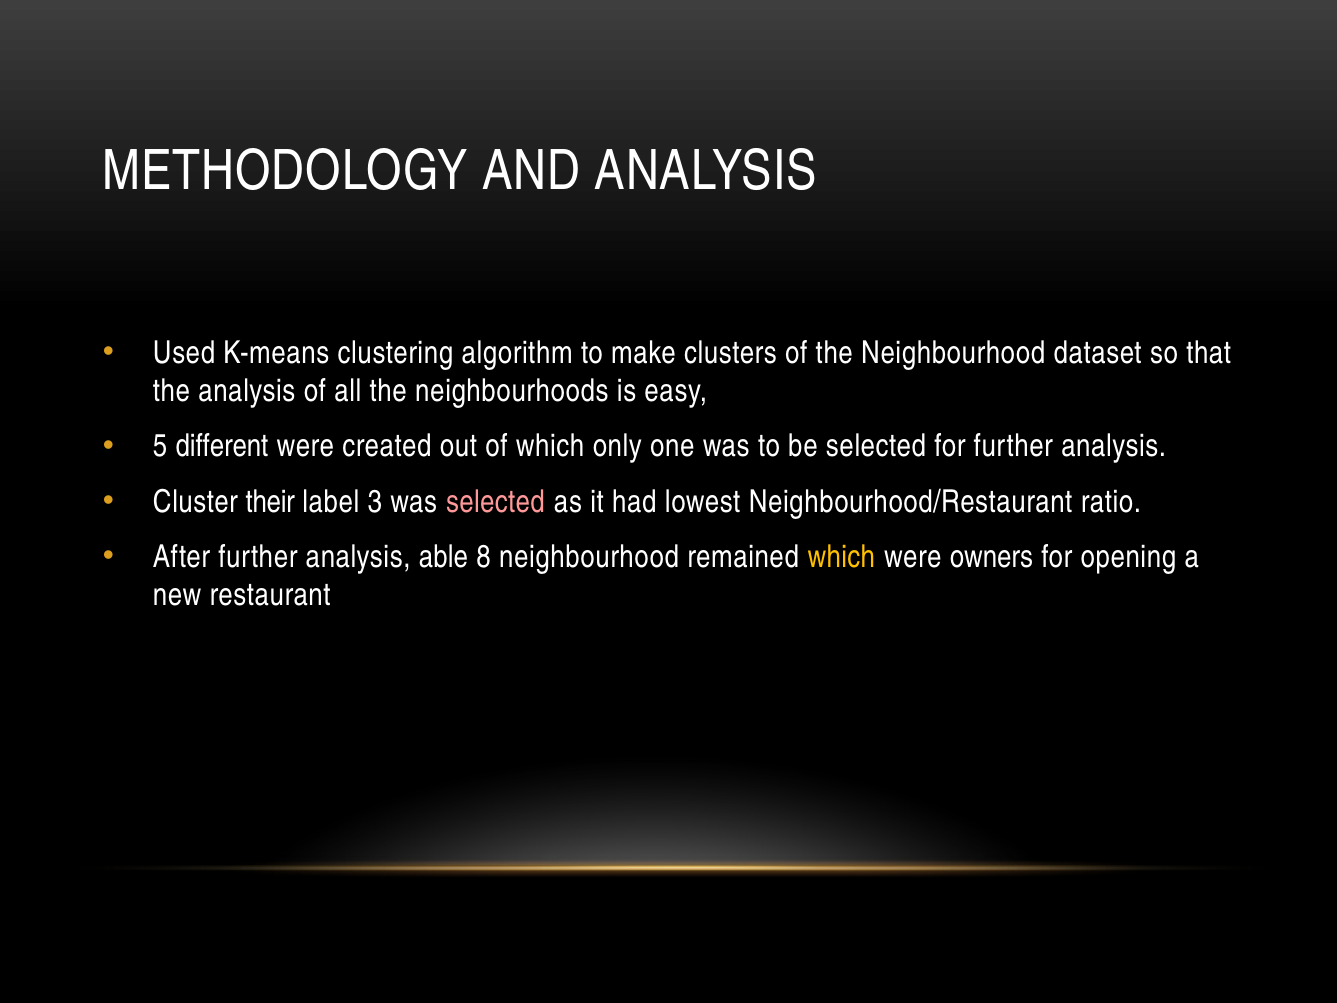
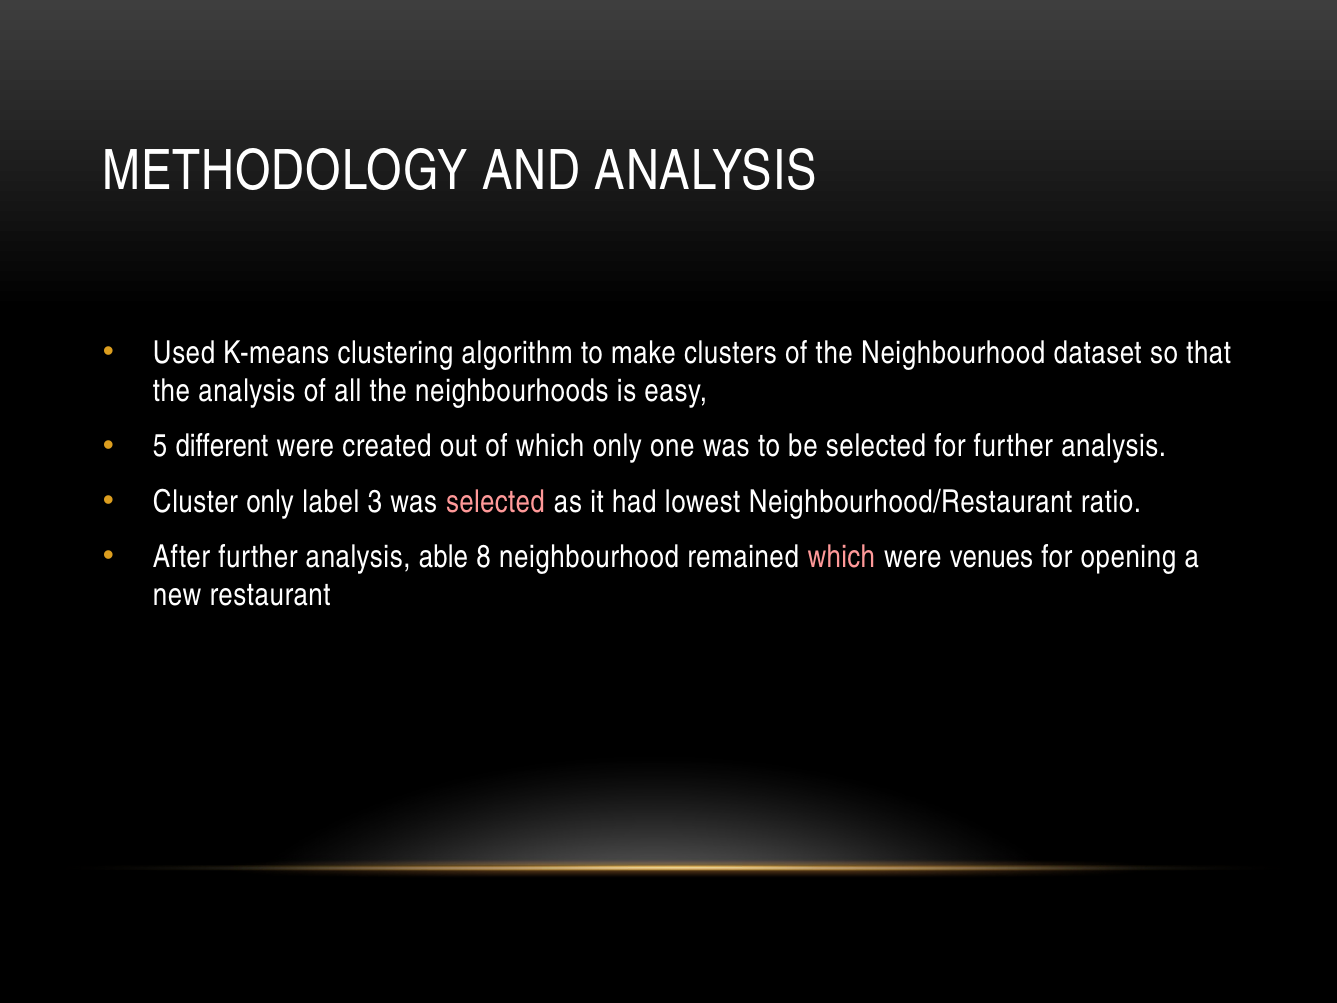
Cluster their: their -> only (270, 502)
which colour: yellow -> pink (841, 557)
owners: owners -> venues (991, 557)
